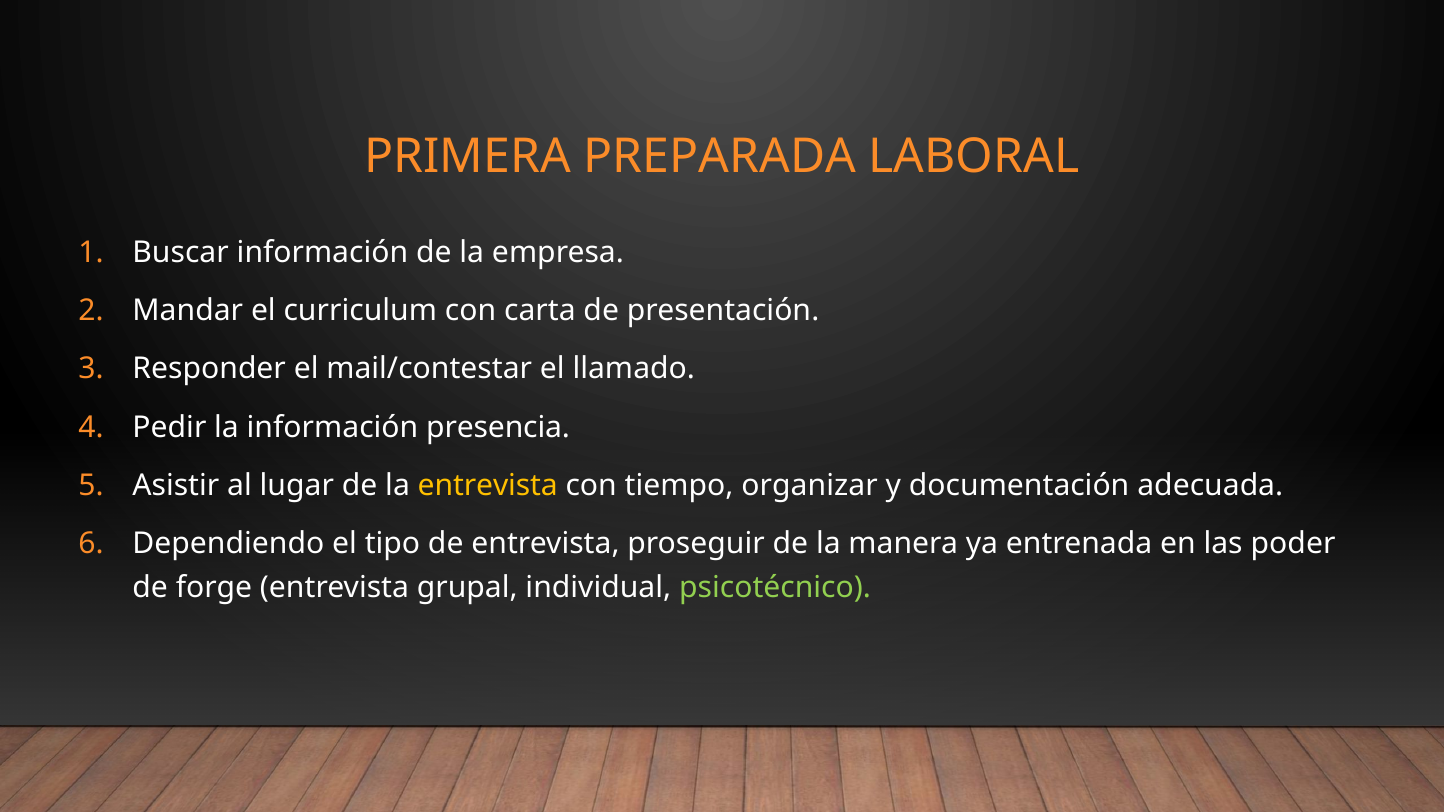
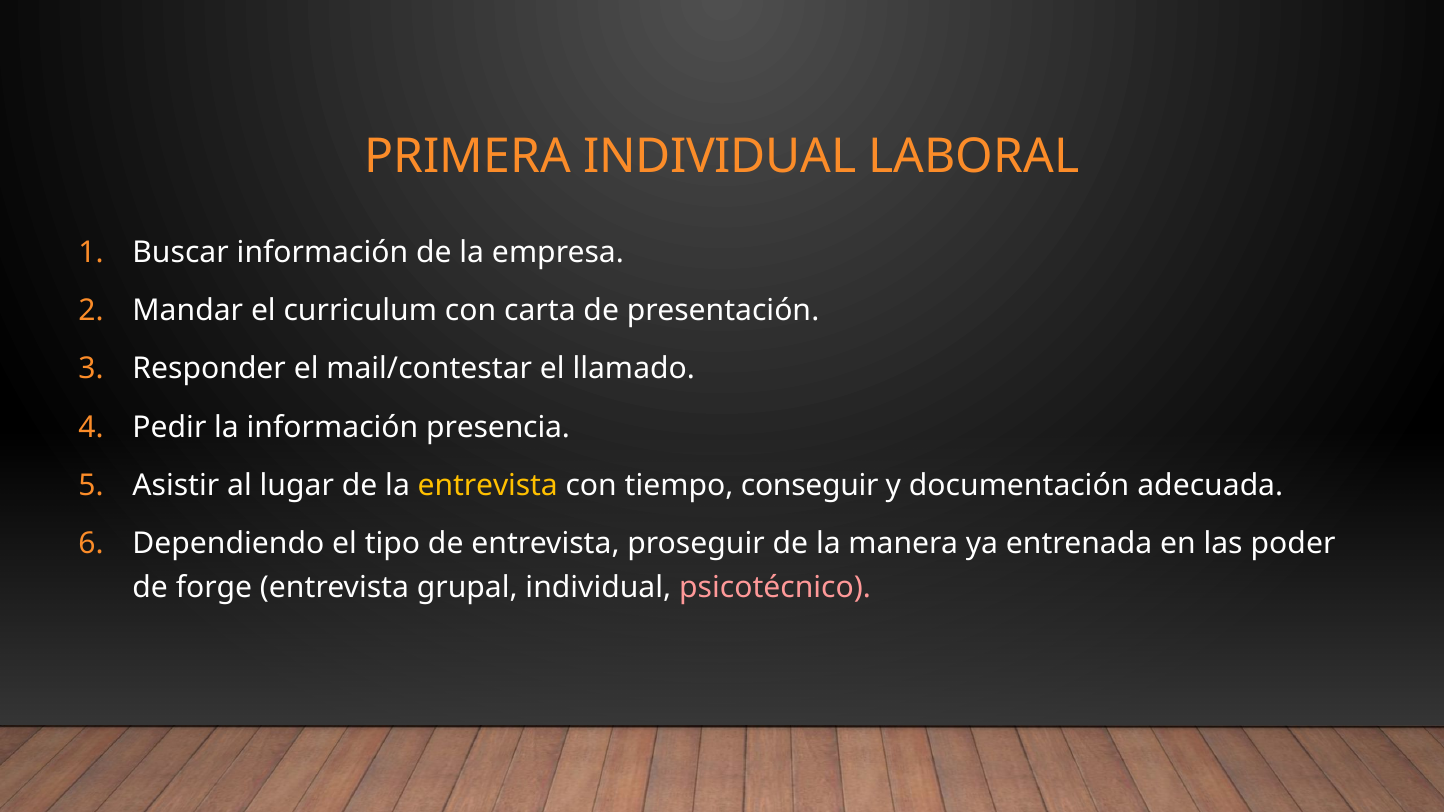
PRIMERA PREPARADA: PREPARADA -> INDIVIDUAL (720, 157)
organizar: organizar -> conseguir (810, 486)
psicotécnico colour: light green -> pink (775, 588)
